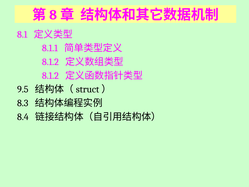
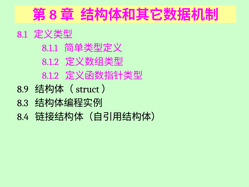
9.5: 9.5 -> 8.9 (23, 89)
